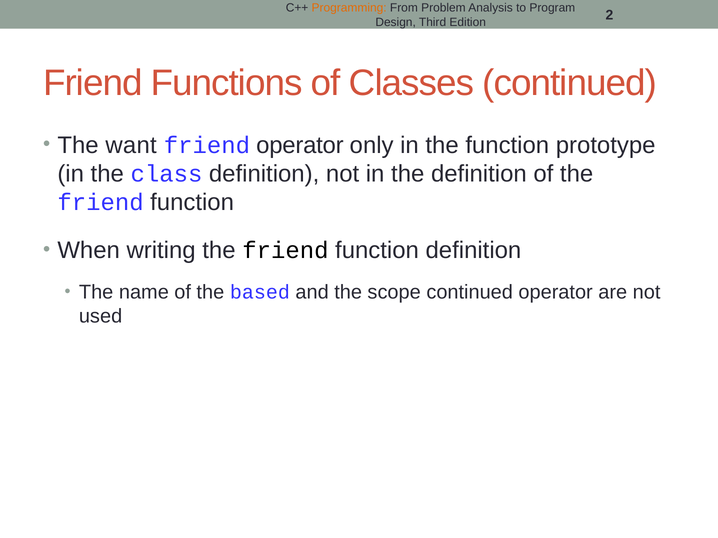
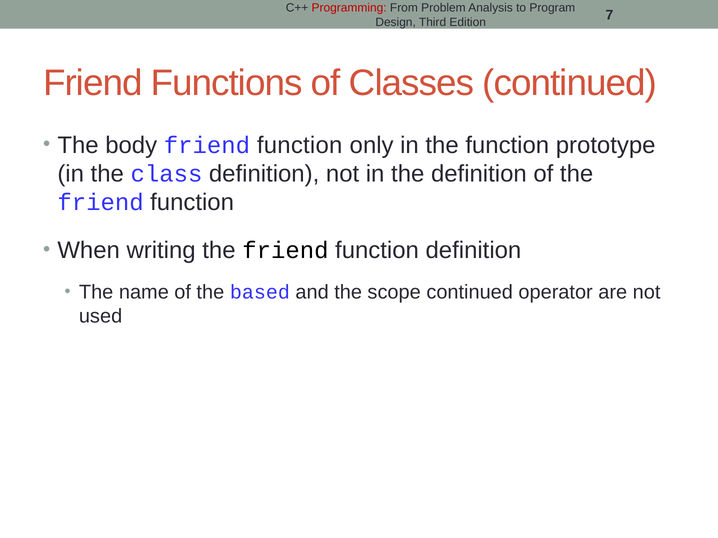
Programming colour: orange -> red (349, 8)
2: 2 -> 7 (609, 15)
want: want -> body (131, 145)
operator: operator -> function (300, 145)
